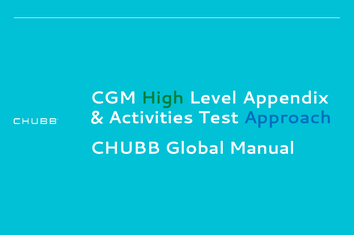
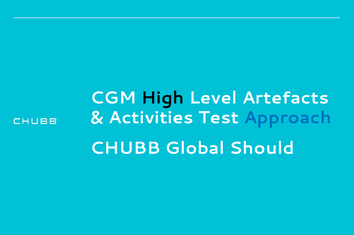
High colour: green -> black (163, 98)
Appendix: Appendix -> Artefacts (285, 98)
Manual: Manual -> Should (262, 148)
